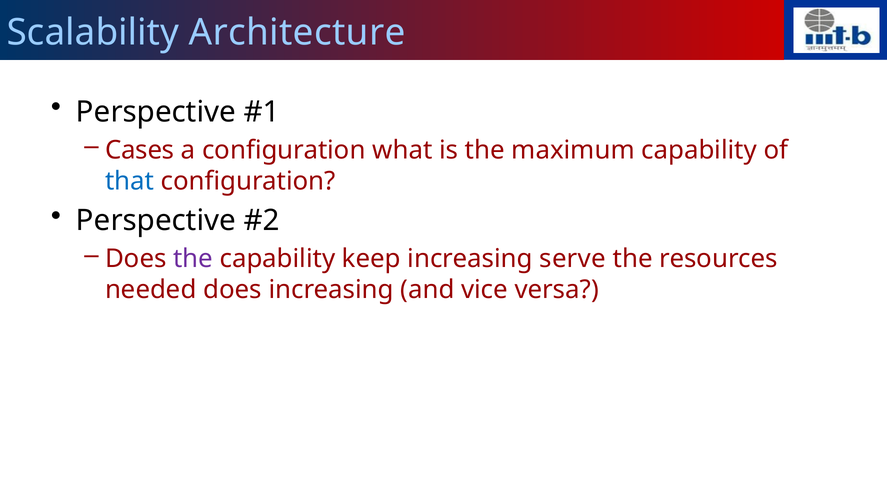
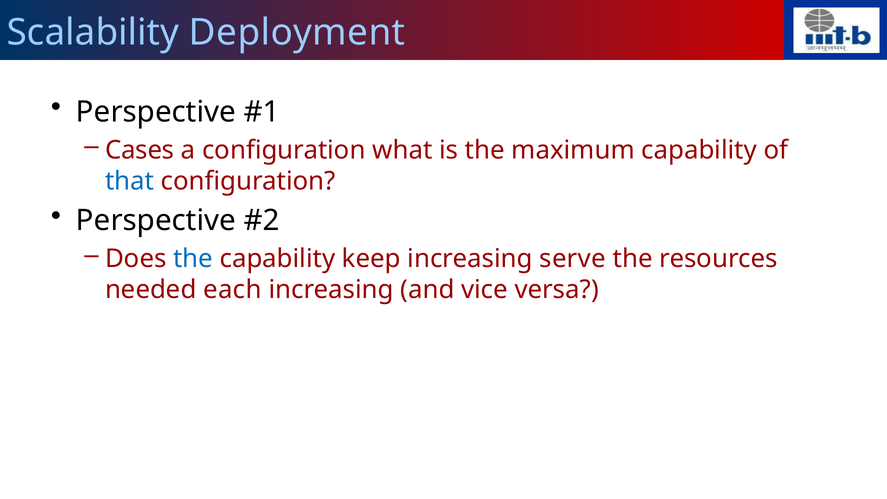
Architecture: Architecture -> Deployment (297, 32)
the colour: purple -> blue (193, 259)
needed does: does -> each (232, 290)
